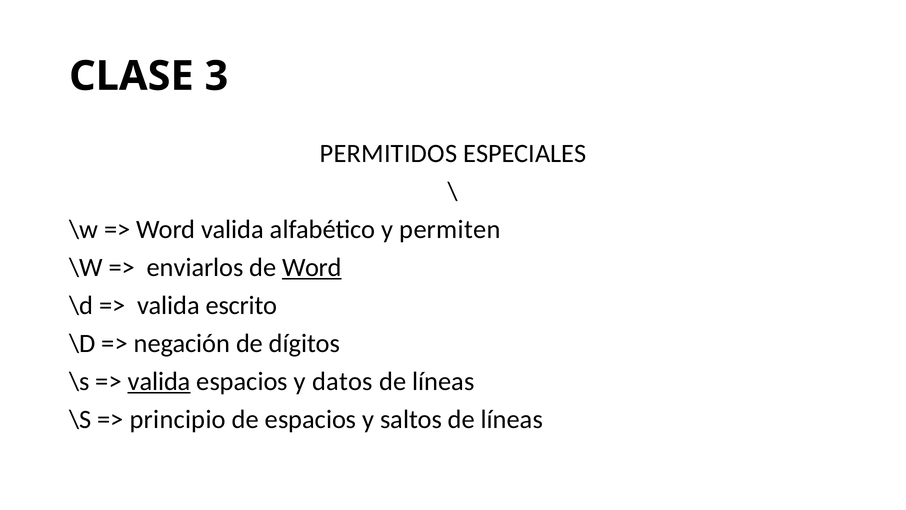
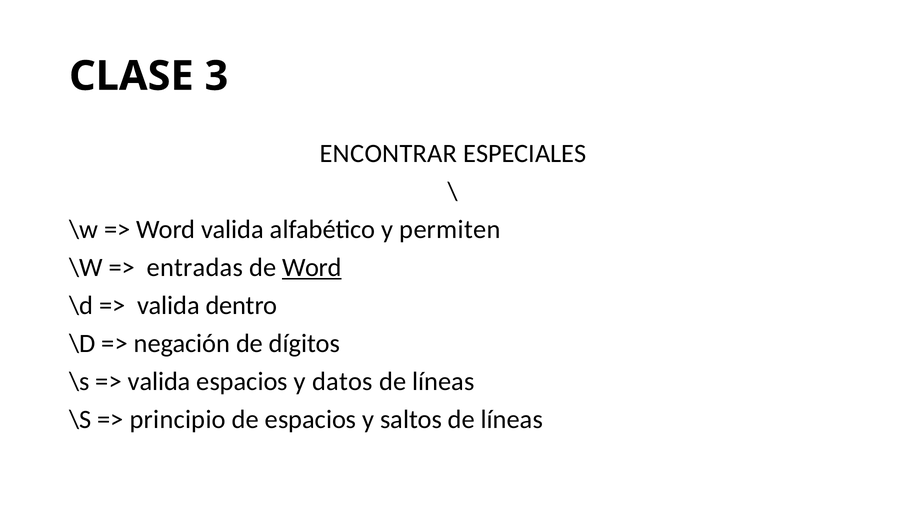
PERMITIDOS: PERMITIDOS -> ENCONTRAR (388, 153)
enviarlos: enviarlos -> entradas (195, 267)
escrito: escrito -> dentro (242, 305)
valida underline: present -> none (159, 381)
